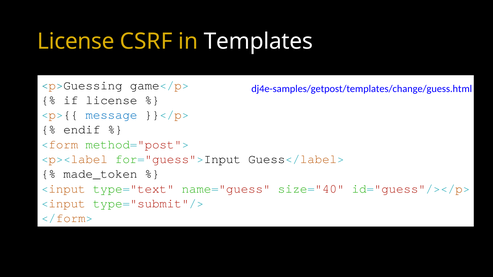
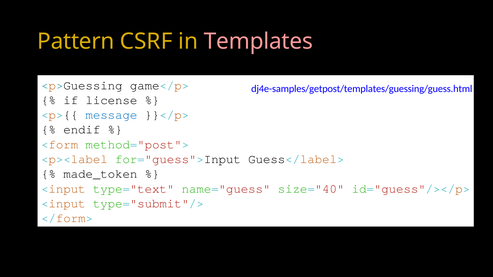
License: License -> Pattern (76, 41)
Templates colour: white -> pink (258, 41)
dj4e-samples/getpost/templates/change/guess.html: dj4e-samples/getpost/templates/change/guess.html -> dj4e-samples/getpost/templates/guessing/guess.html (362, 89)
